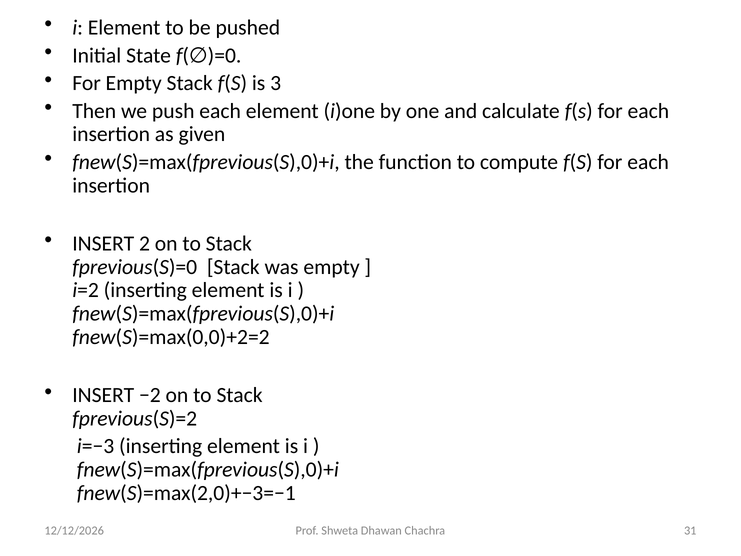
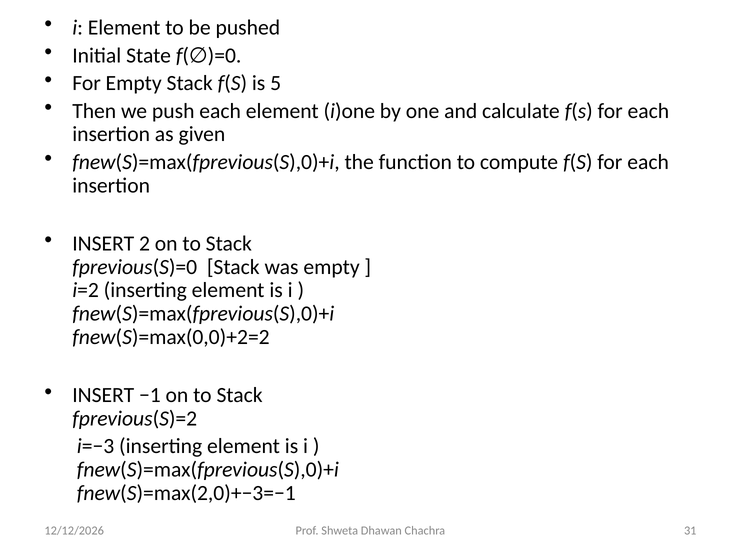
3: 3 -> 5 (276, 83)
−2: −2 -> −1 (150, 395)
